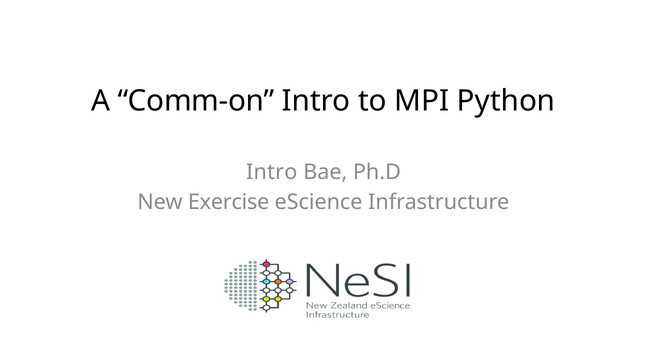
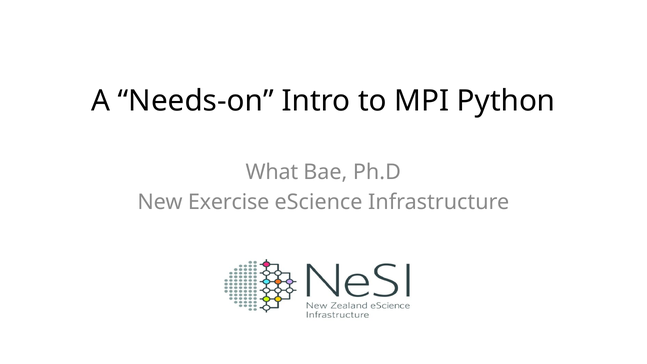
Comm-on: Comm-on -> Needs-on (196, 101)
Intro: Intro -> What (272, 172)
